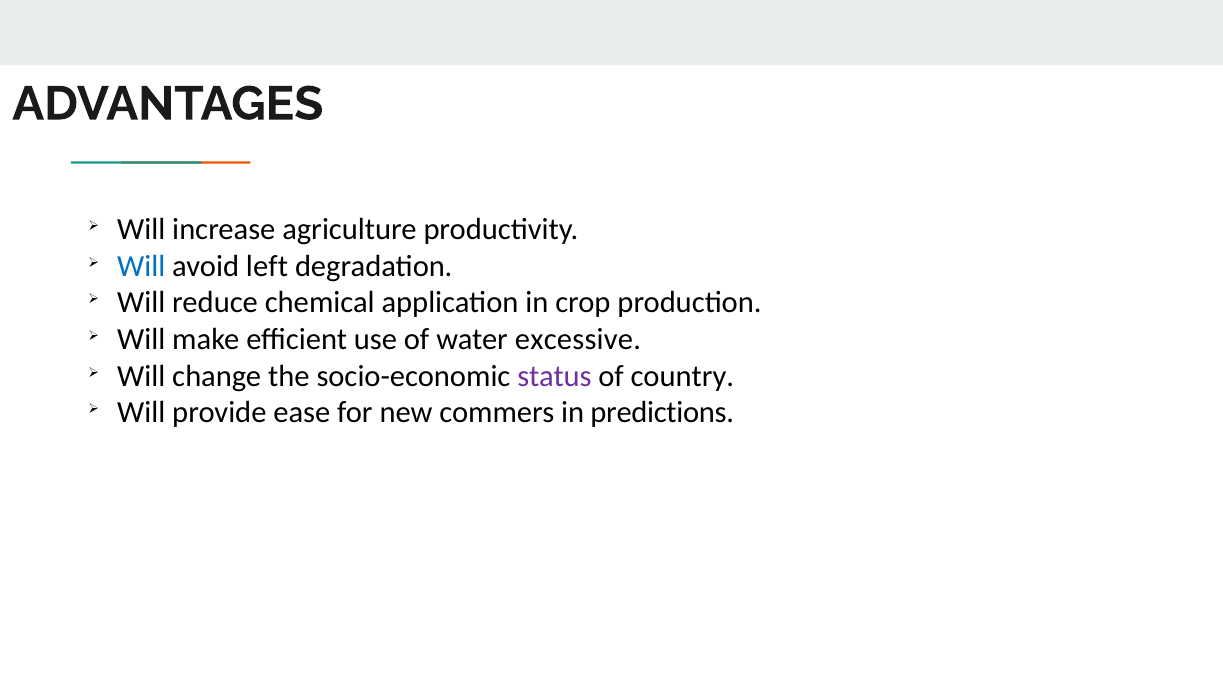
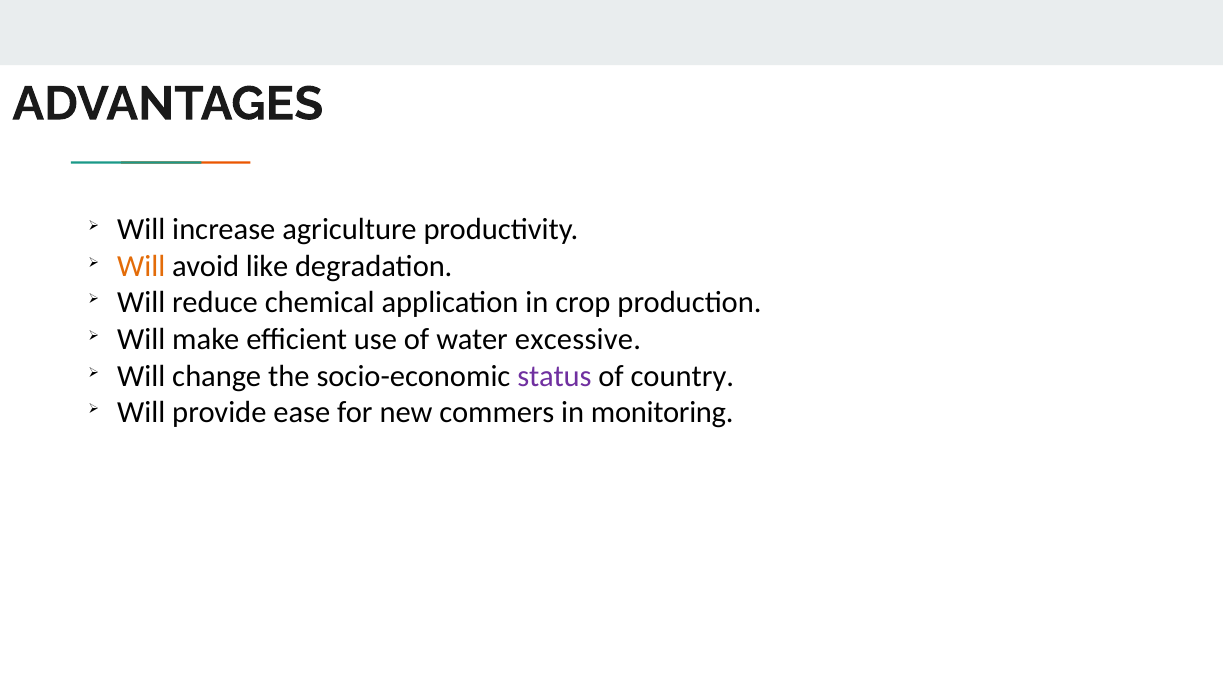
Will colour: blue -> orange (141, 266)
left: left -> like (267, 266)
predictions: predictions -> monitoring (662, 413)
